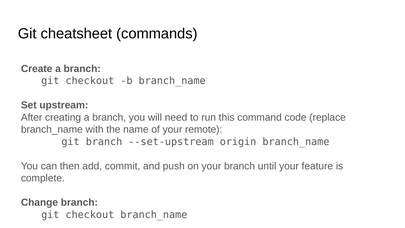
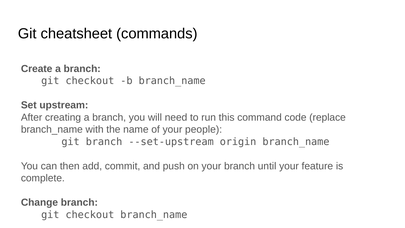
remote: remote -> people (204, 130)
